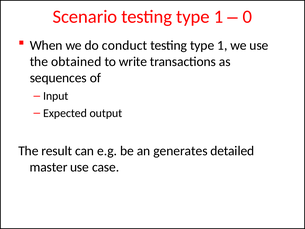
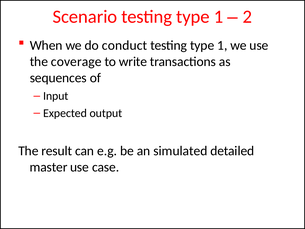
0: 0 -> 2 (247, 17)
obtained: obtained -> coverage (76, 62)
generates: generates -> simulated (180, 151)
